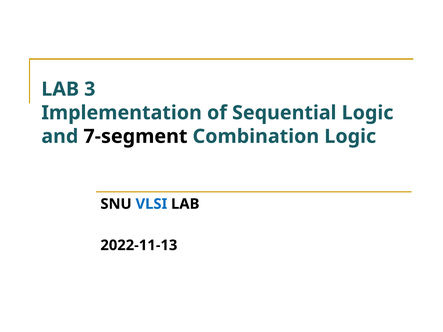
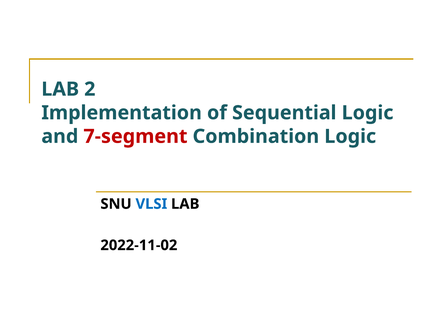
3: 3 -> 2 (90, 89)
7-segment colour: black -> red (135, 137)
2022-11-13: 2022-11-13 -> 2022-11-02 (139, 245)
